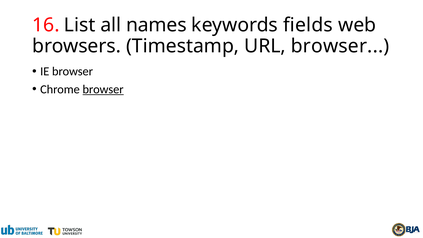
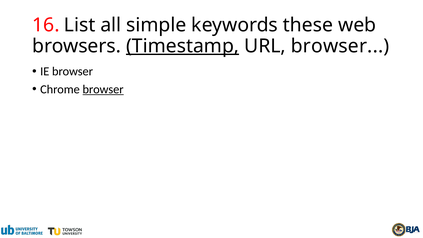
names: names -> simple (156, 25)
fields: fields -> these (308, 25)
Timestamp underline: none -> present (183, 46)
